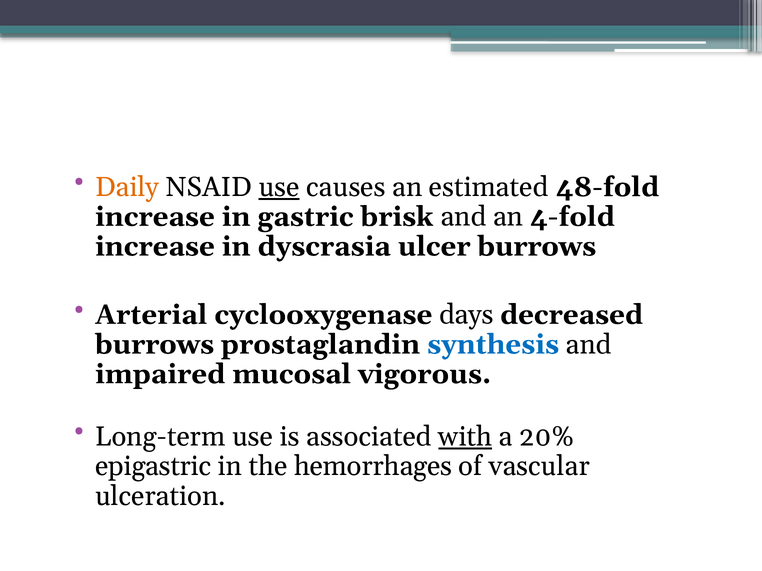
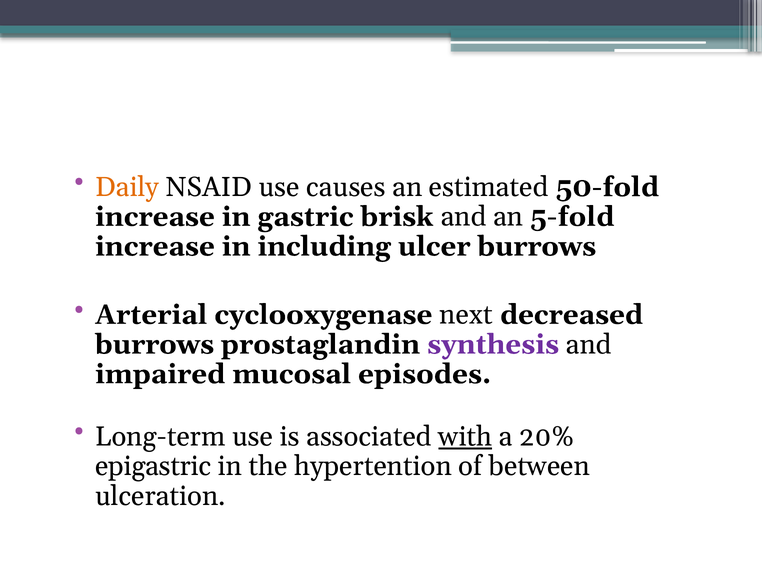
use underline: present -> none (279, 187)
48-fold: 48-fold -> 50-fold (607, 187)
4-fold: 4-fold -> 5-fold (572, 217)
dyscrasia: dyscrasia -> including (324, 247)
days: days -> next (466, 315)
synthesis colour: blue -> purple (493, 345)
vigorous: vigorous -> episodes (425, 374)
hemorrhages: hemorrhages -> hypertention (373, 467)
vascular: vascular -> between (539, 467)
